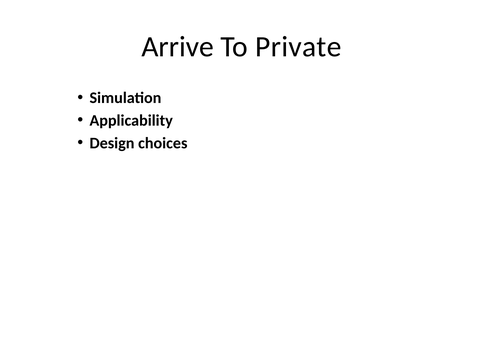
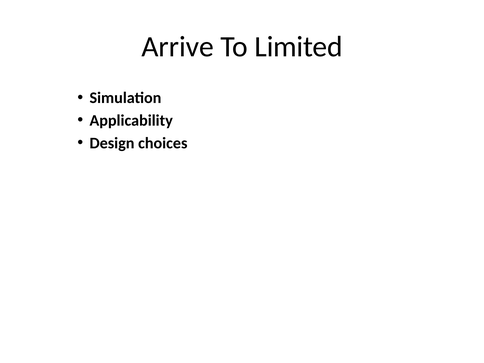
Private: Private -> Limited (299, 47)
